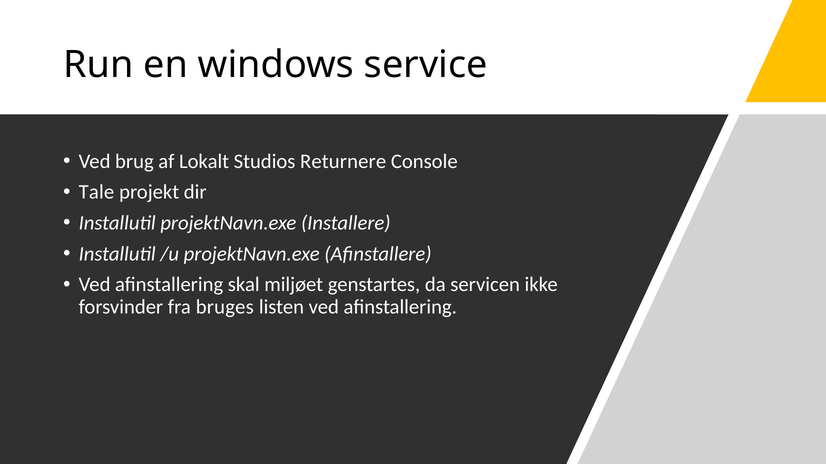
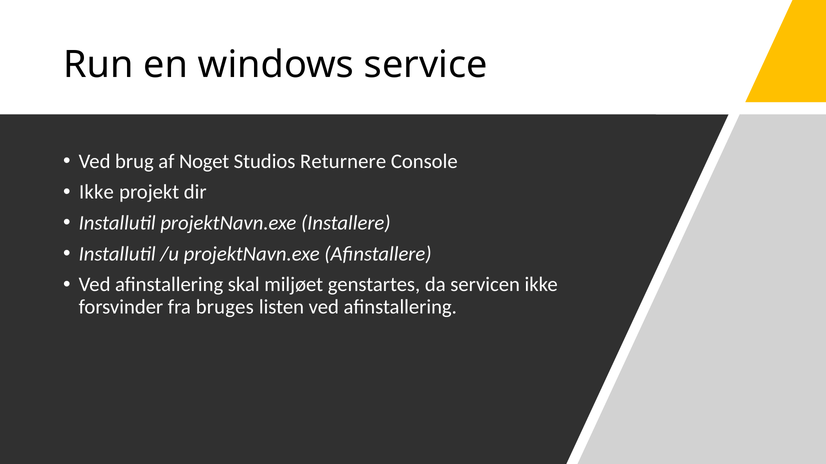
Lokalt: Lokalt -> Noget (204, 161)
Tale: Tale -> Ikke (96, 192)
